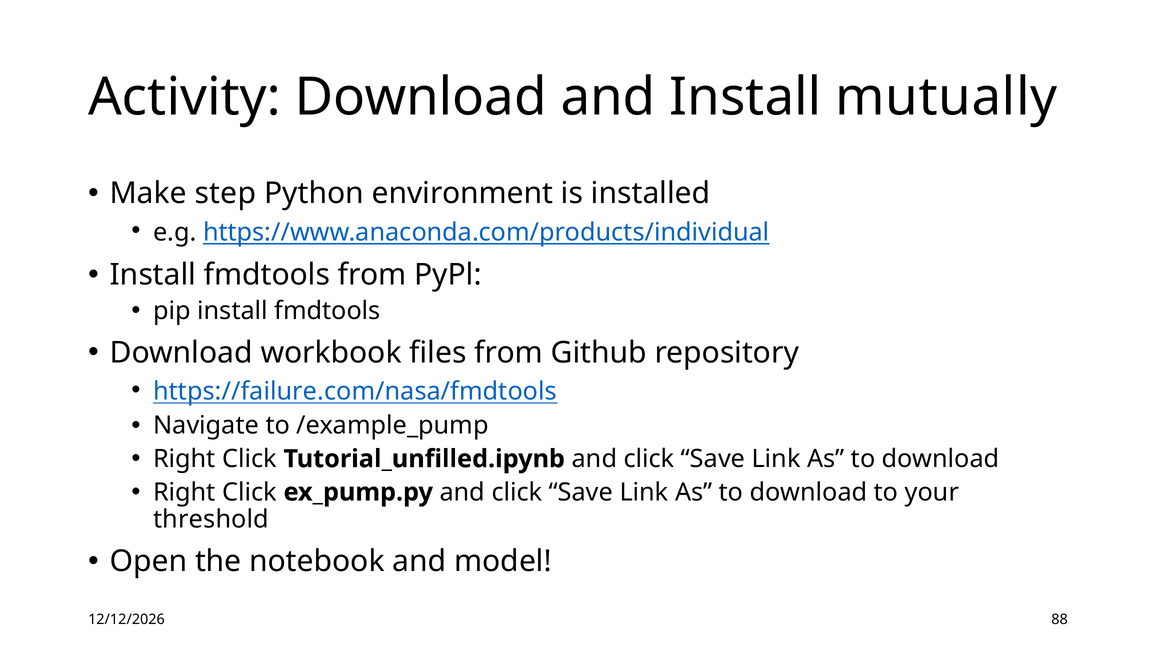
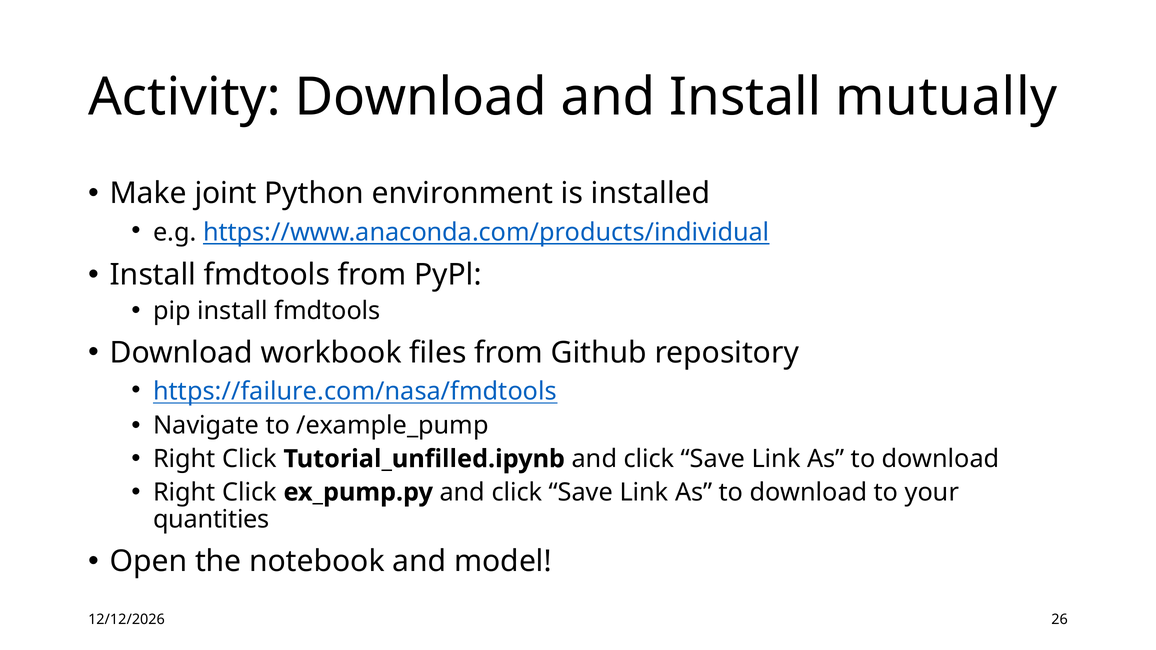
step: step -> joint (226, 194)
threshold: threshold -> quantities (211, 520)
88: 88 -> 26 (1060, 620)
